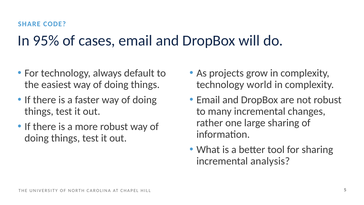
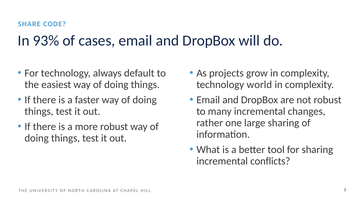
95%: 95% -> 93% (46, 40)
analysis: analysis -> conflicts (270, 161)
